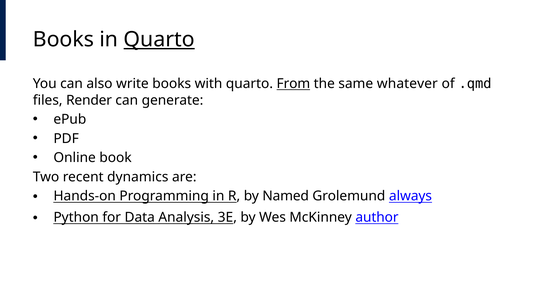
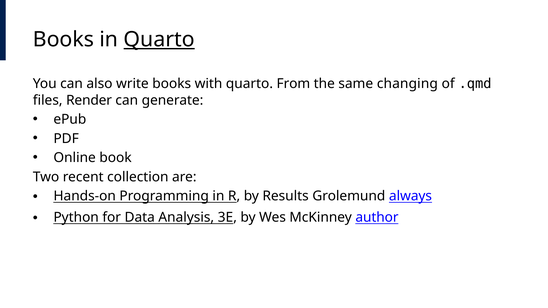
From underline: present -> none (293, 84)
whatever: whatever -> changing (407, 84)
dynamics: dynamics -> collection (138, 177)
Named: Named -> Results (286, 196)
